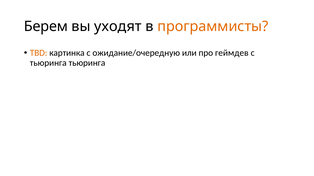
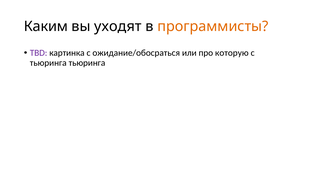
Берем: Берем -> Каким (46, 26)
TBD colour: orange -> purple (39, 53)
ожидание/очередную: ожидание/очередную -> ожидание/обосраться (136, 53)
геймдев: геймдев -> которую (232, 53)
